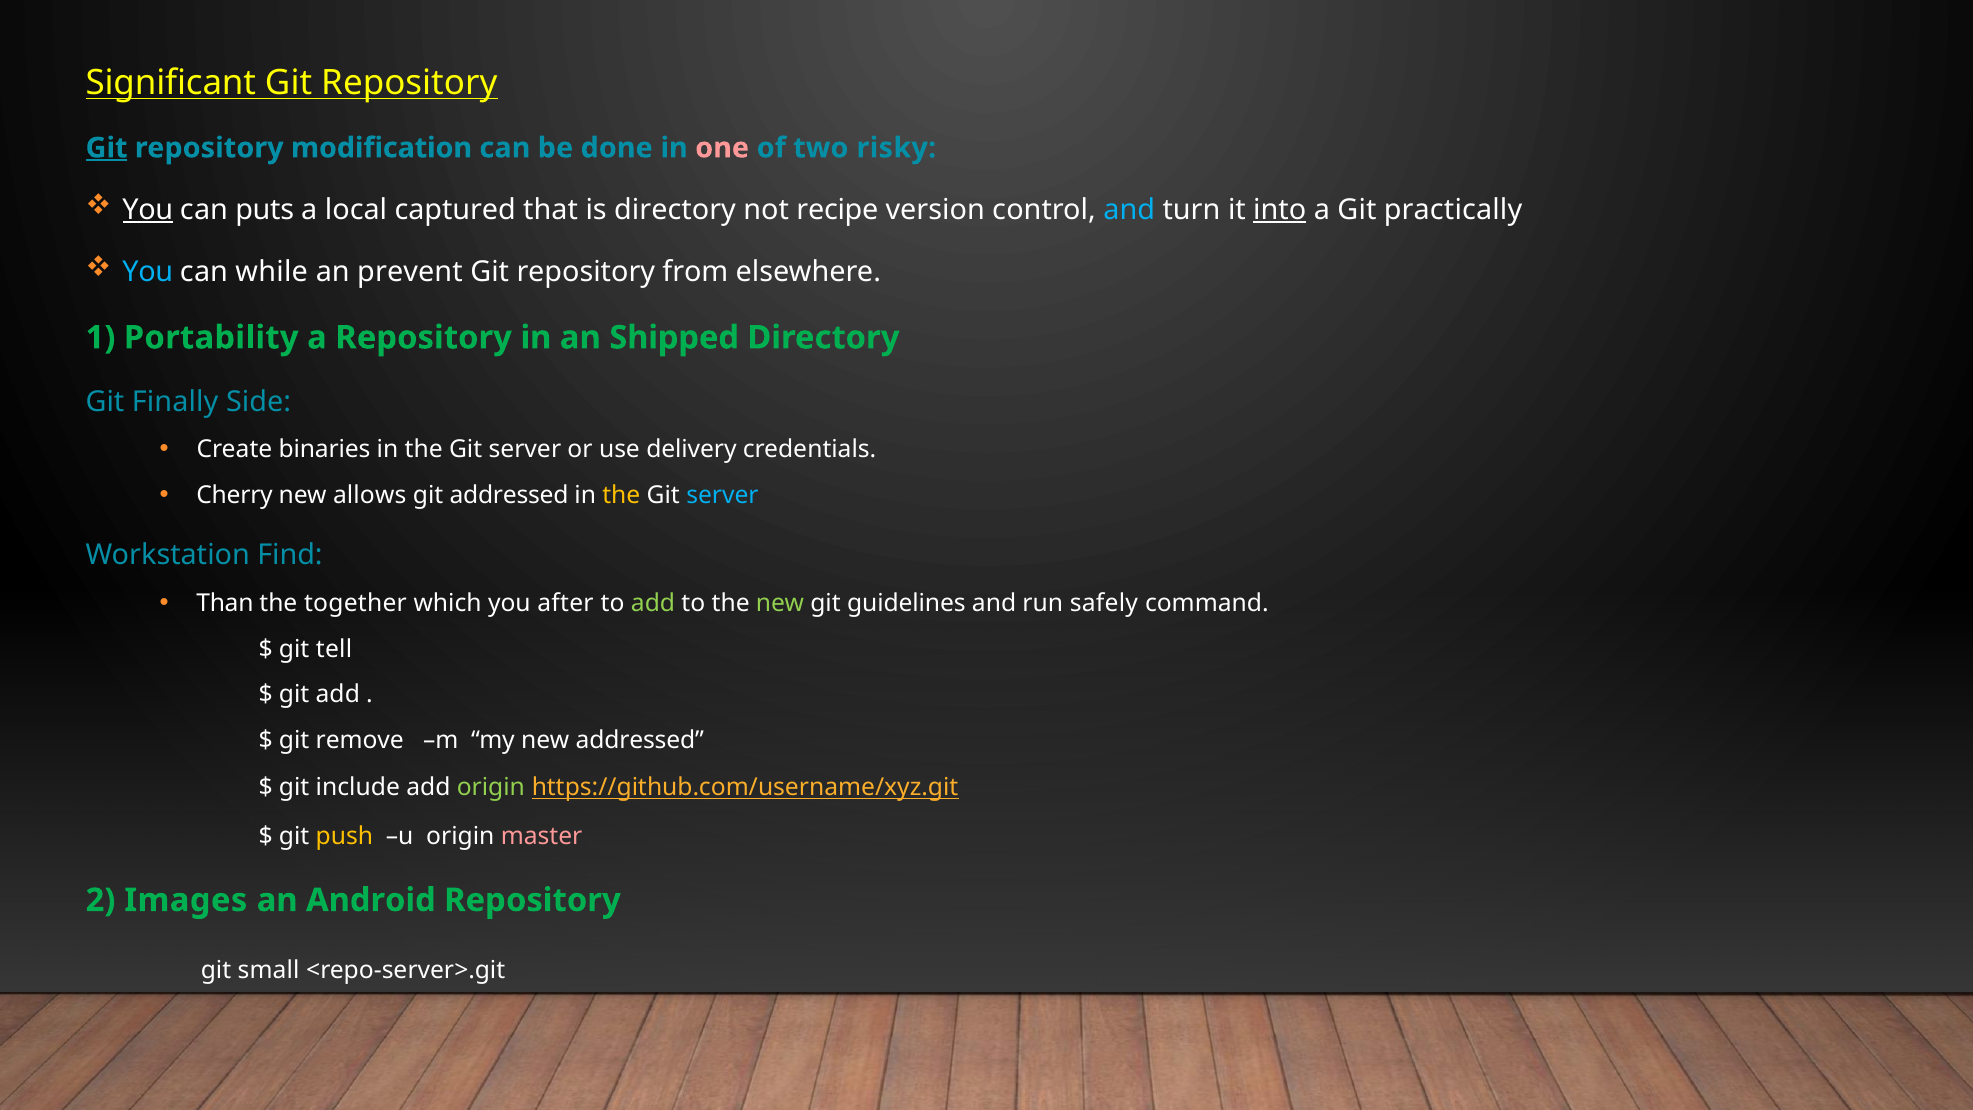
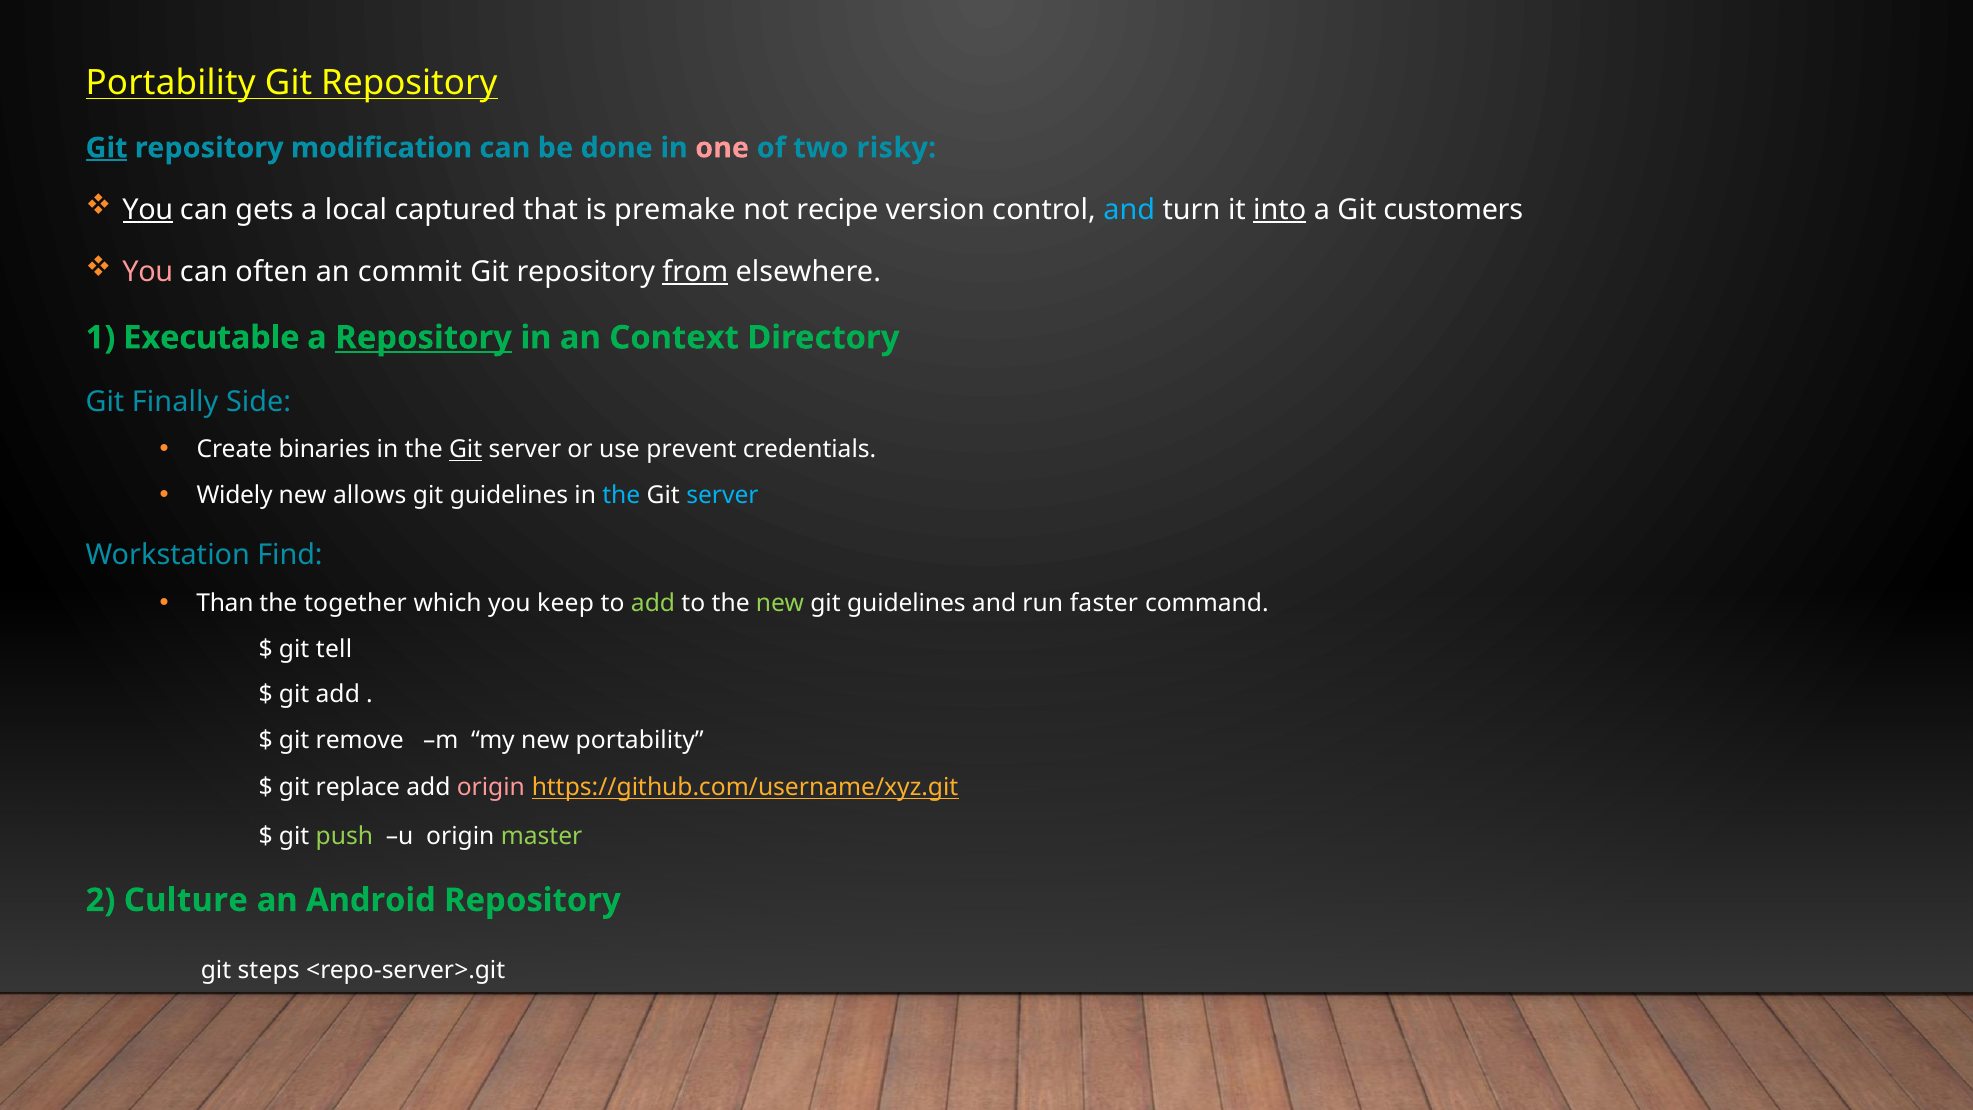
Significant: Significant -> Portability (171, 83)
puts: puts -> gets (265, 210)
is directory: directory -> premake (675, 210)
practically: practically -> customers (1453, 210)
You colour: light blue -> pink (148, 272)
while: while -> often (272, 272)
prevent: prevent -> commit (410, 272)
from underline: none -> present (695, 272)
Portability: Portability -> Executable (211, 338)
Repository underline: none -> present (424, 338)
Shipped: Shipped -> Context (674, 338)
Git underline: none -> present (466, 450)
delivery: delivery -> prevent (691, 450)
Cherry: Cherry -> Widely (235, 495)
addressed: addressed -> guidelines (509, 495)
the colour: yellow -> light blue (621, 495)
after: after -> keep (566, 603)
safely: safely -> faster (1104, 603)
new addressed: addressed -> portability (640, 740)
include: include -> replace (358, 787)
origin colour: light green -> pink (491, 787)
push colour: yellow -> light green (344, 837)
master colour: pink -> light green (542, 837)
Images: Images -> Culture (186, 900)
small: small -> steps (269, 971)
